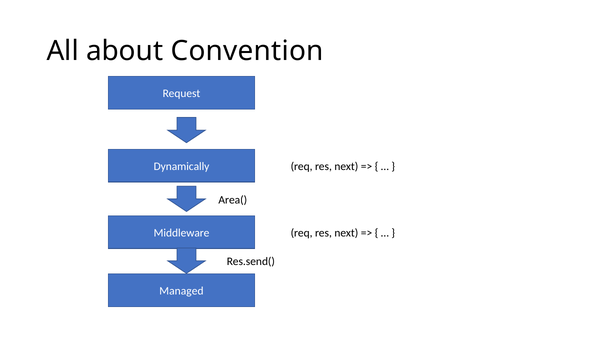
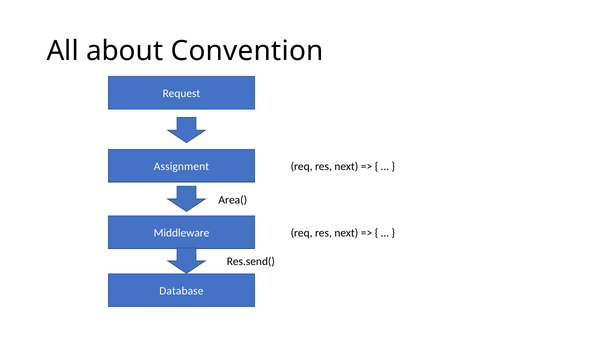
Dynamically: Dynamically -> Assignment (181, 166)
Managed: Managed -> Database (181, 291)
